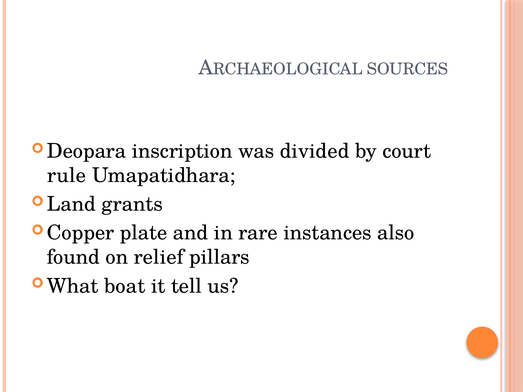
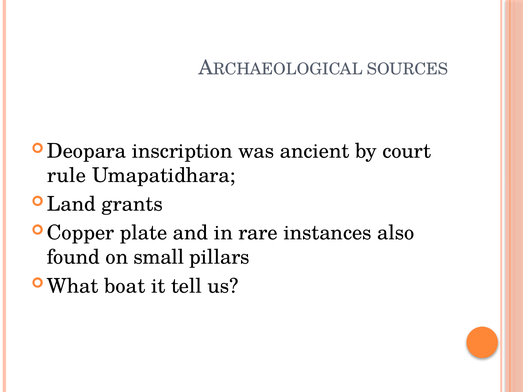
divided: divided -> ancient (315, 151)
relief: relief -> small (159, 257)
